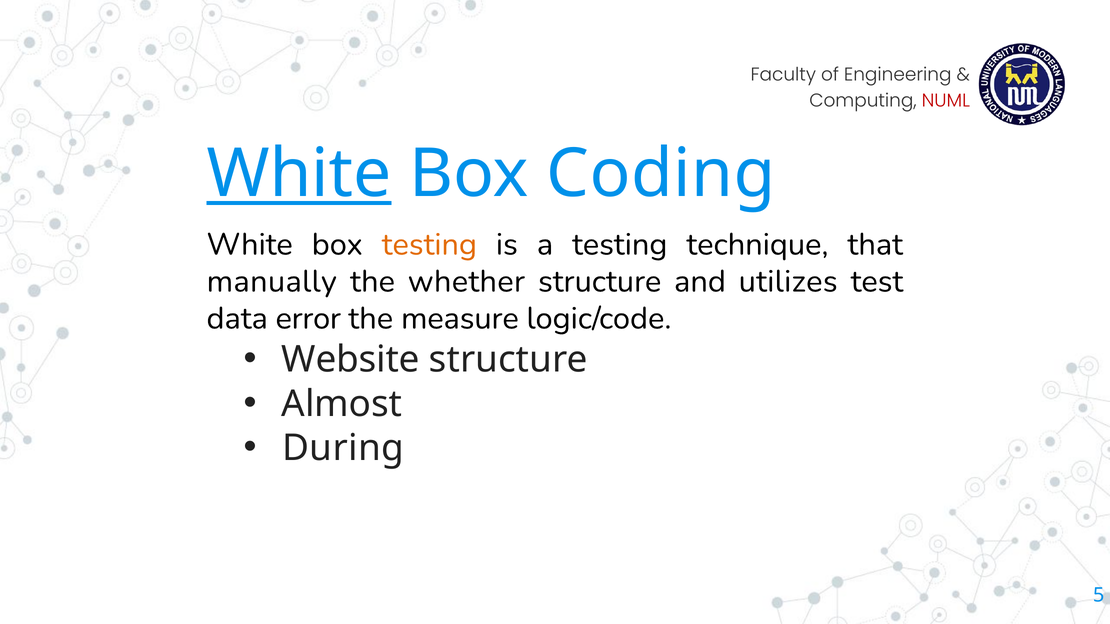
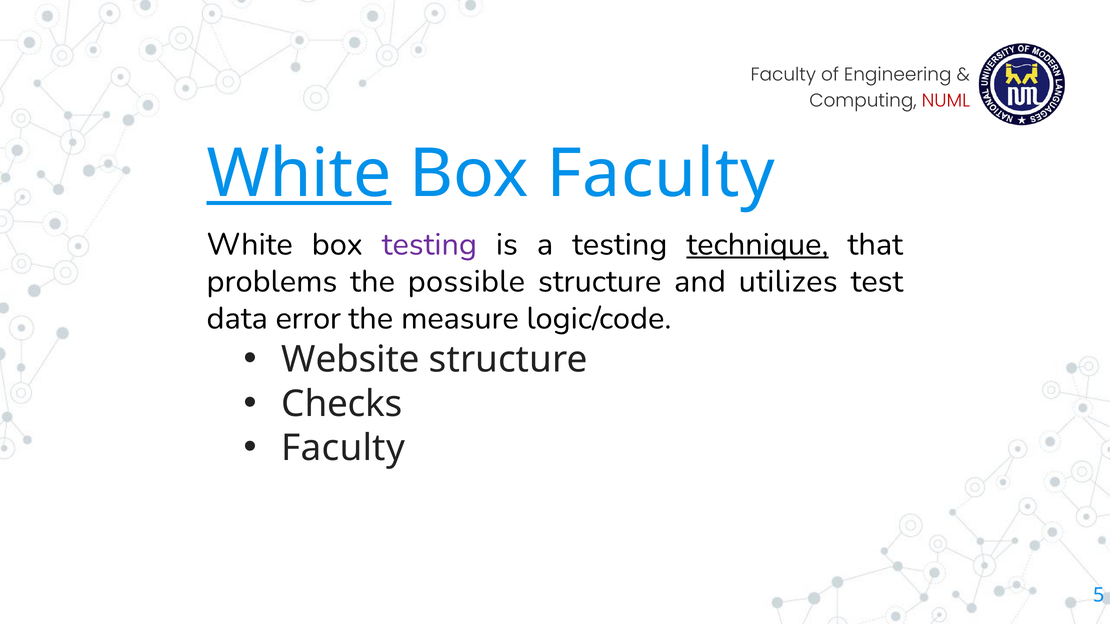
Box Coding: Coding -> Faculty (661, 174)
testing colour: orange -> purple (429, 245)
technique underline: none -> present (757, 245)
manually: manually -> problems (272, 282)
whether: whether -> possible (466, 282)
Almost: Almost -> Checks (342, 404)
During: During -> Faculty (343, 448)
